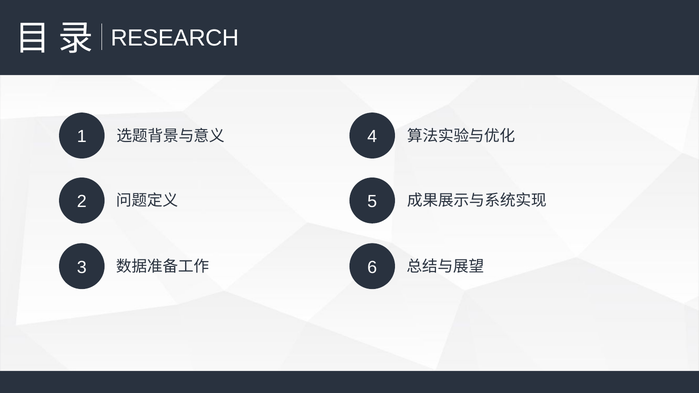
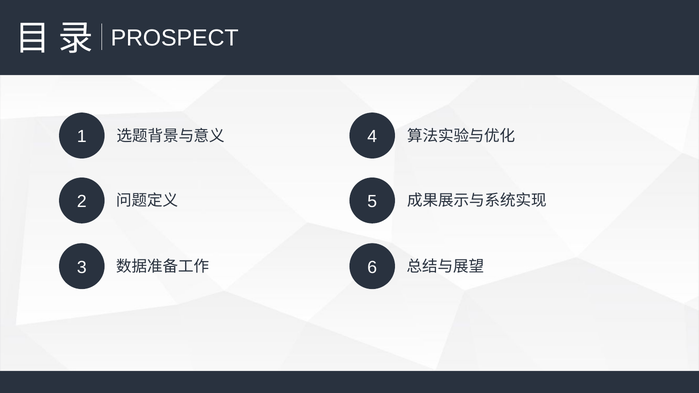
RESEARCH: RESEARCH -> PROSPECT (175, 38)
